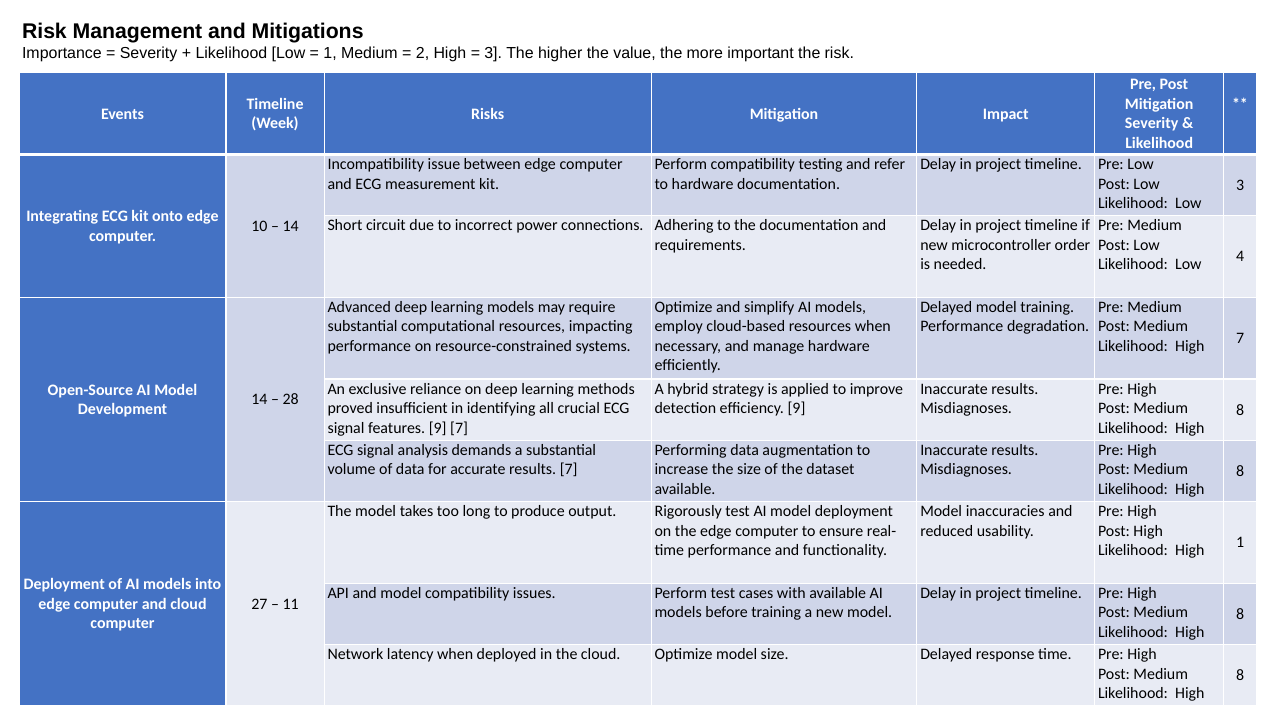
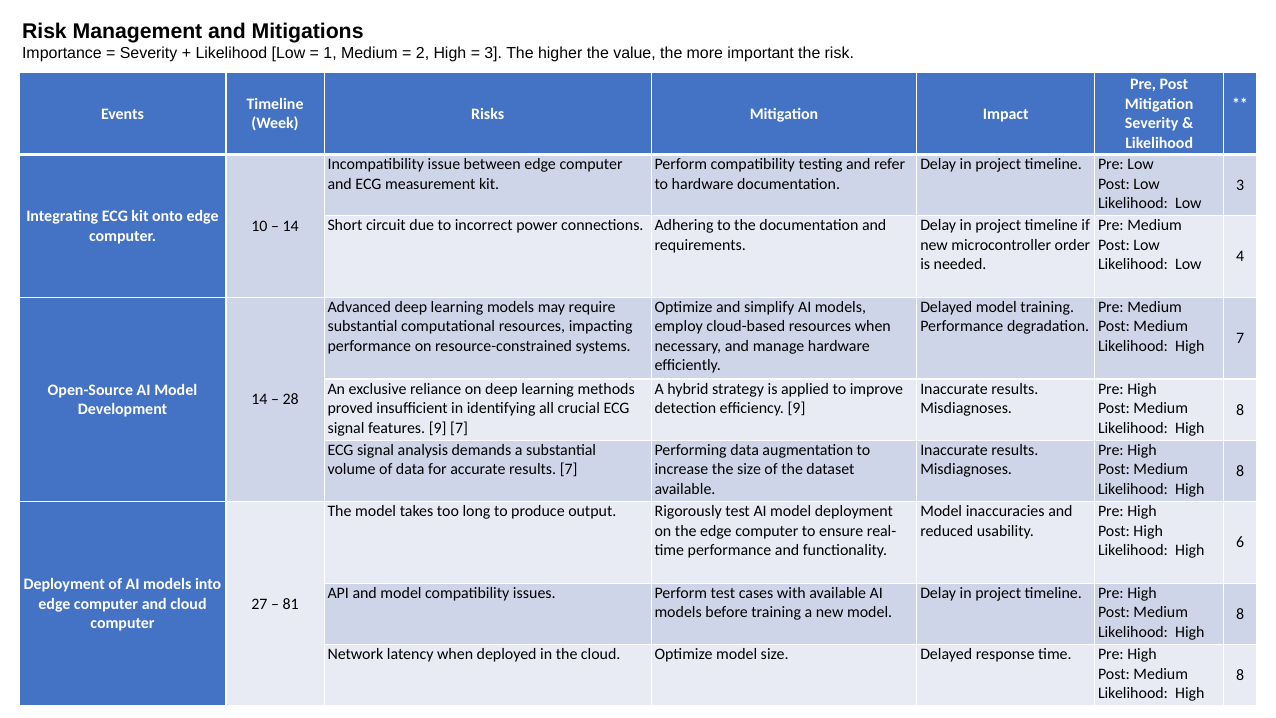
High 1: 1 -> 6 (1240, 542)
11: 11 -> 81 (291, 604)
